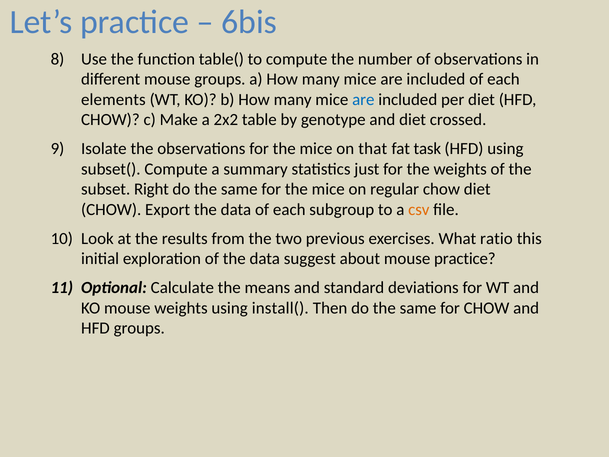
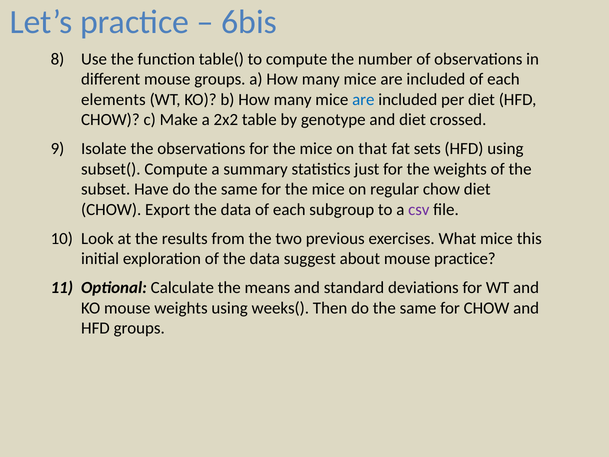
task: task -> sets (427, 149)
Right: Right -> Have (151, 189)
csv colour: orange -> purple (419, 210)
What ratio: ratio -> mice (496, 238)
install(: install( -> weeks( (280, 308)
